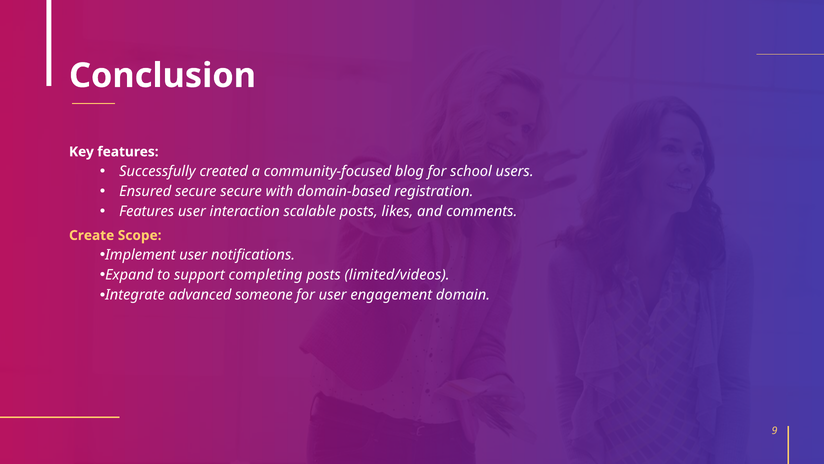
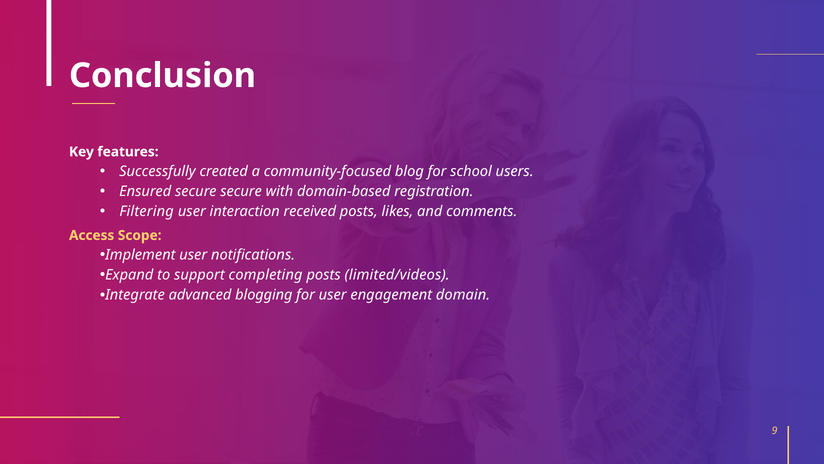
Features: Features -> Filtering (147, 211)
scalable: scalable -> received (310, 211)
Create: Create -> Access (92, 235)
someone: someone -> blogging (264, 295)
